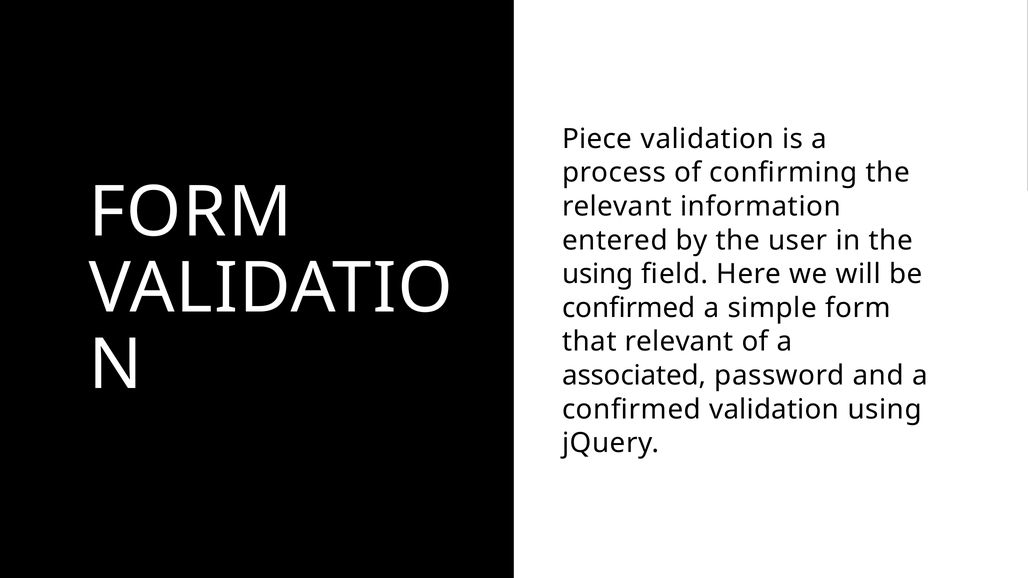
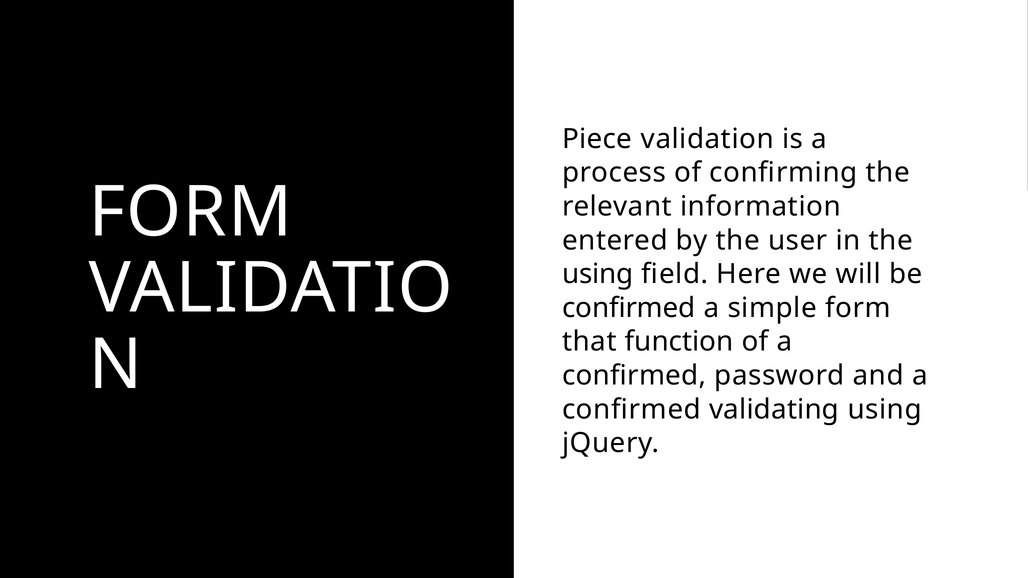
that relevant: relevant -> function (679, 342)
associated: associated -> confirmed (634, 376)
confirmed validation: validation -> validating (774, 410)
